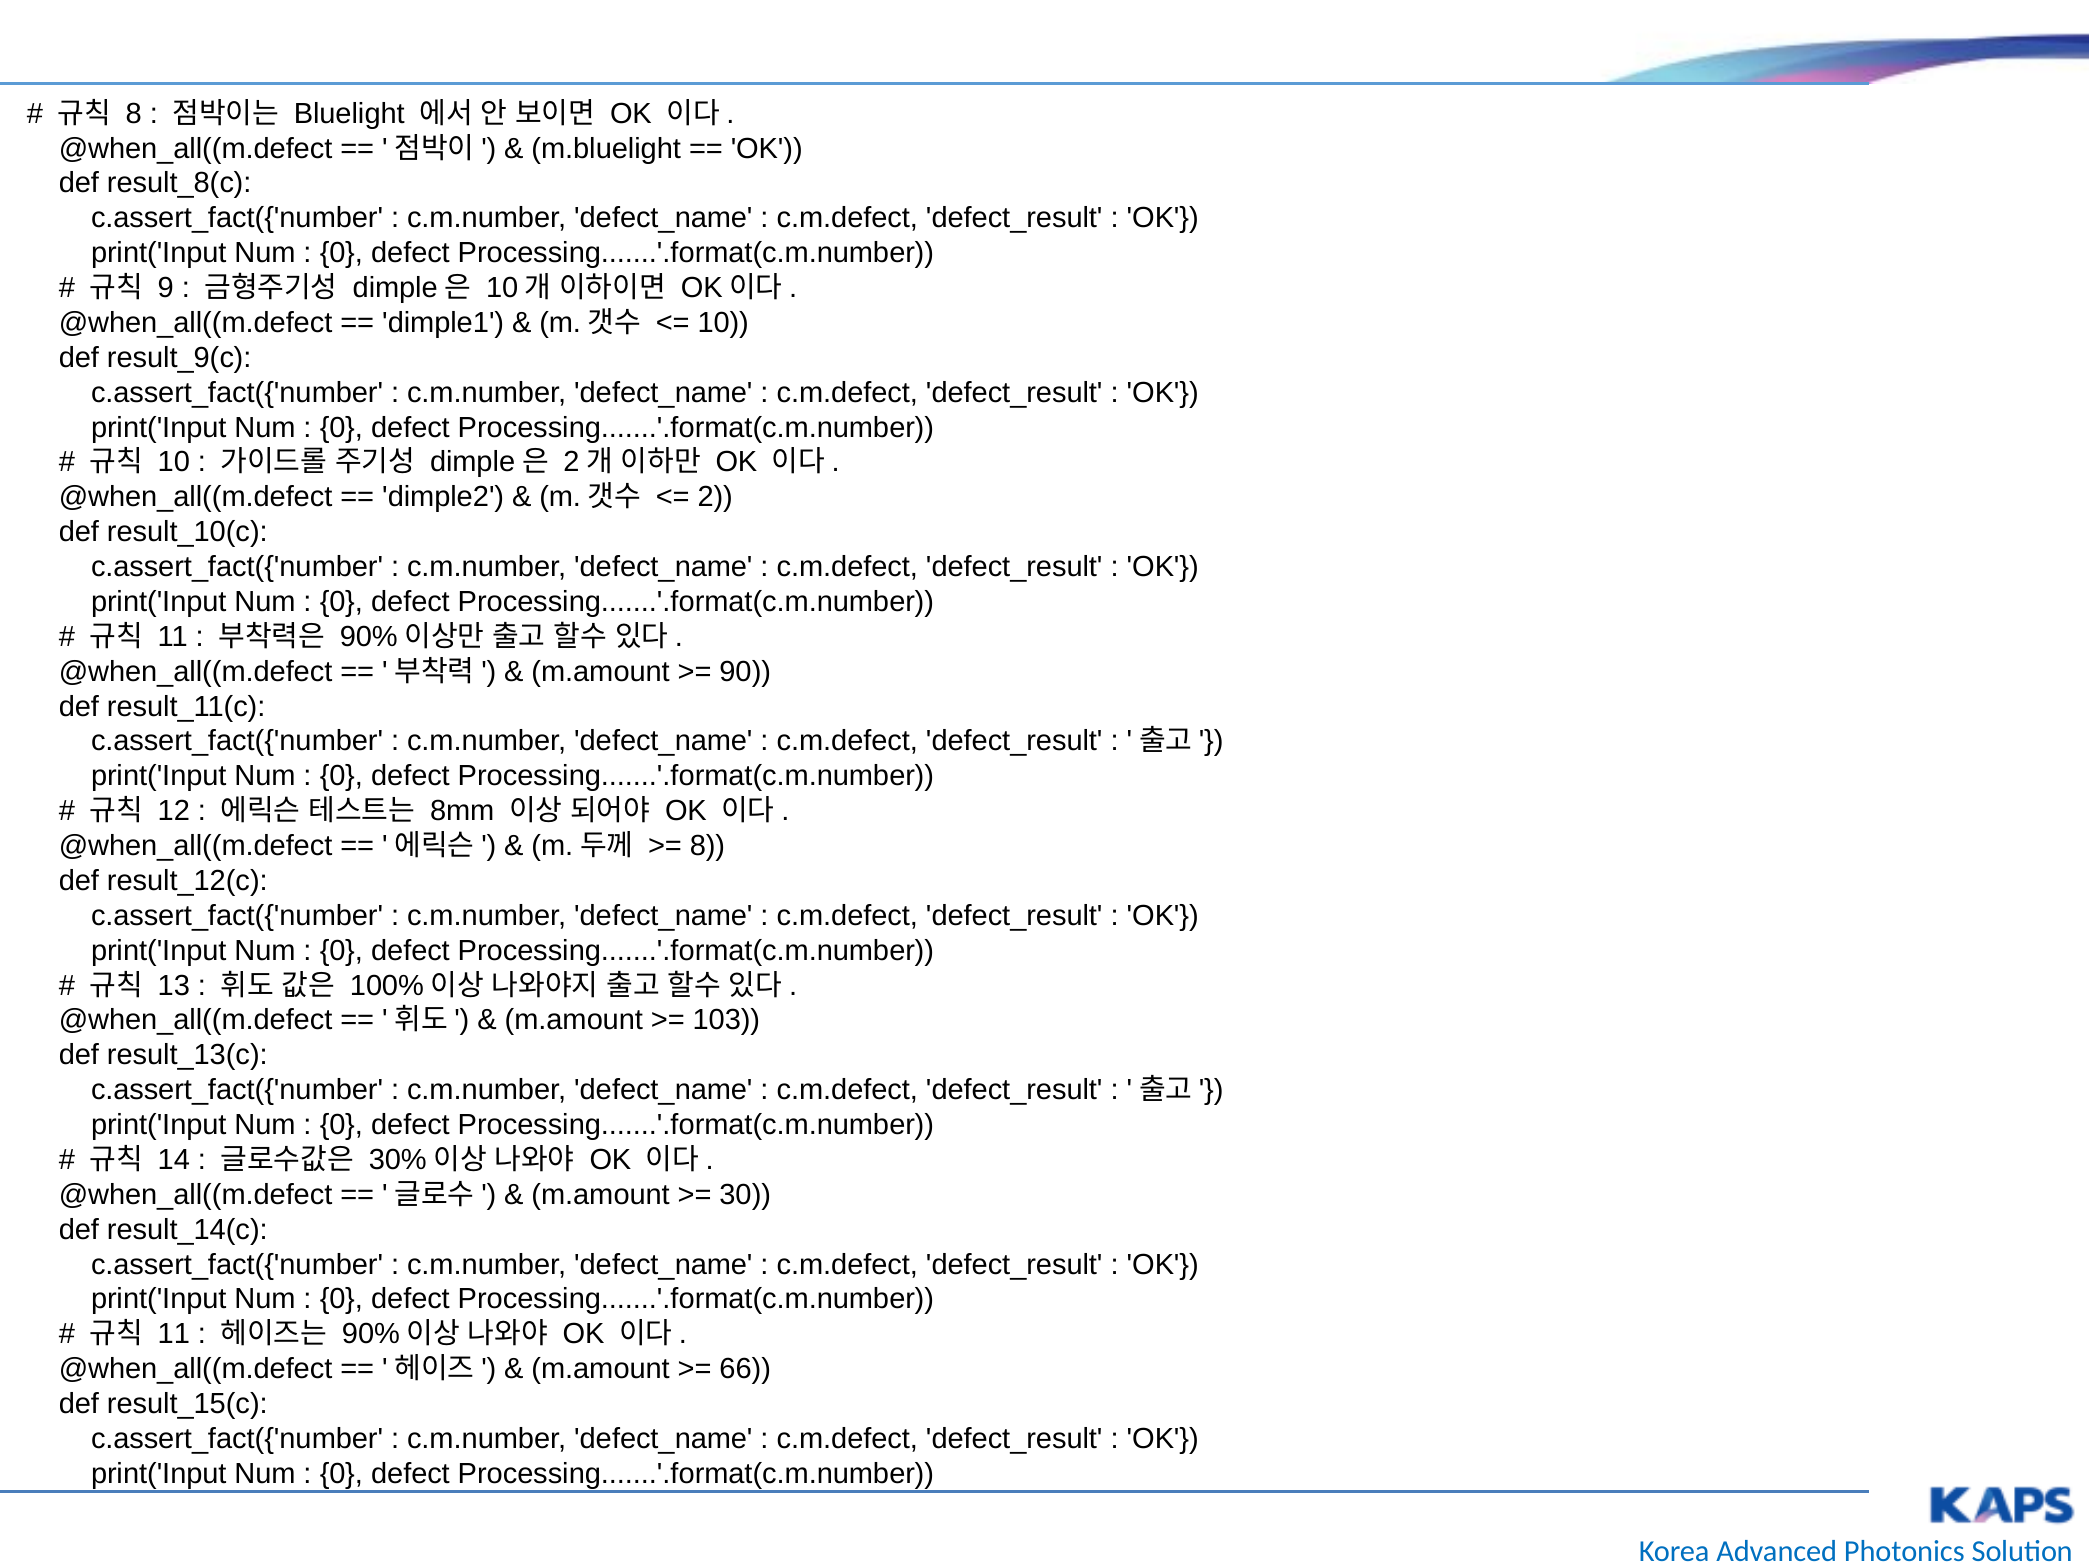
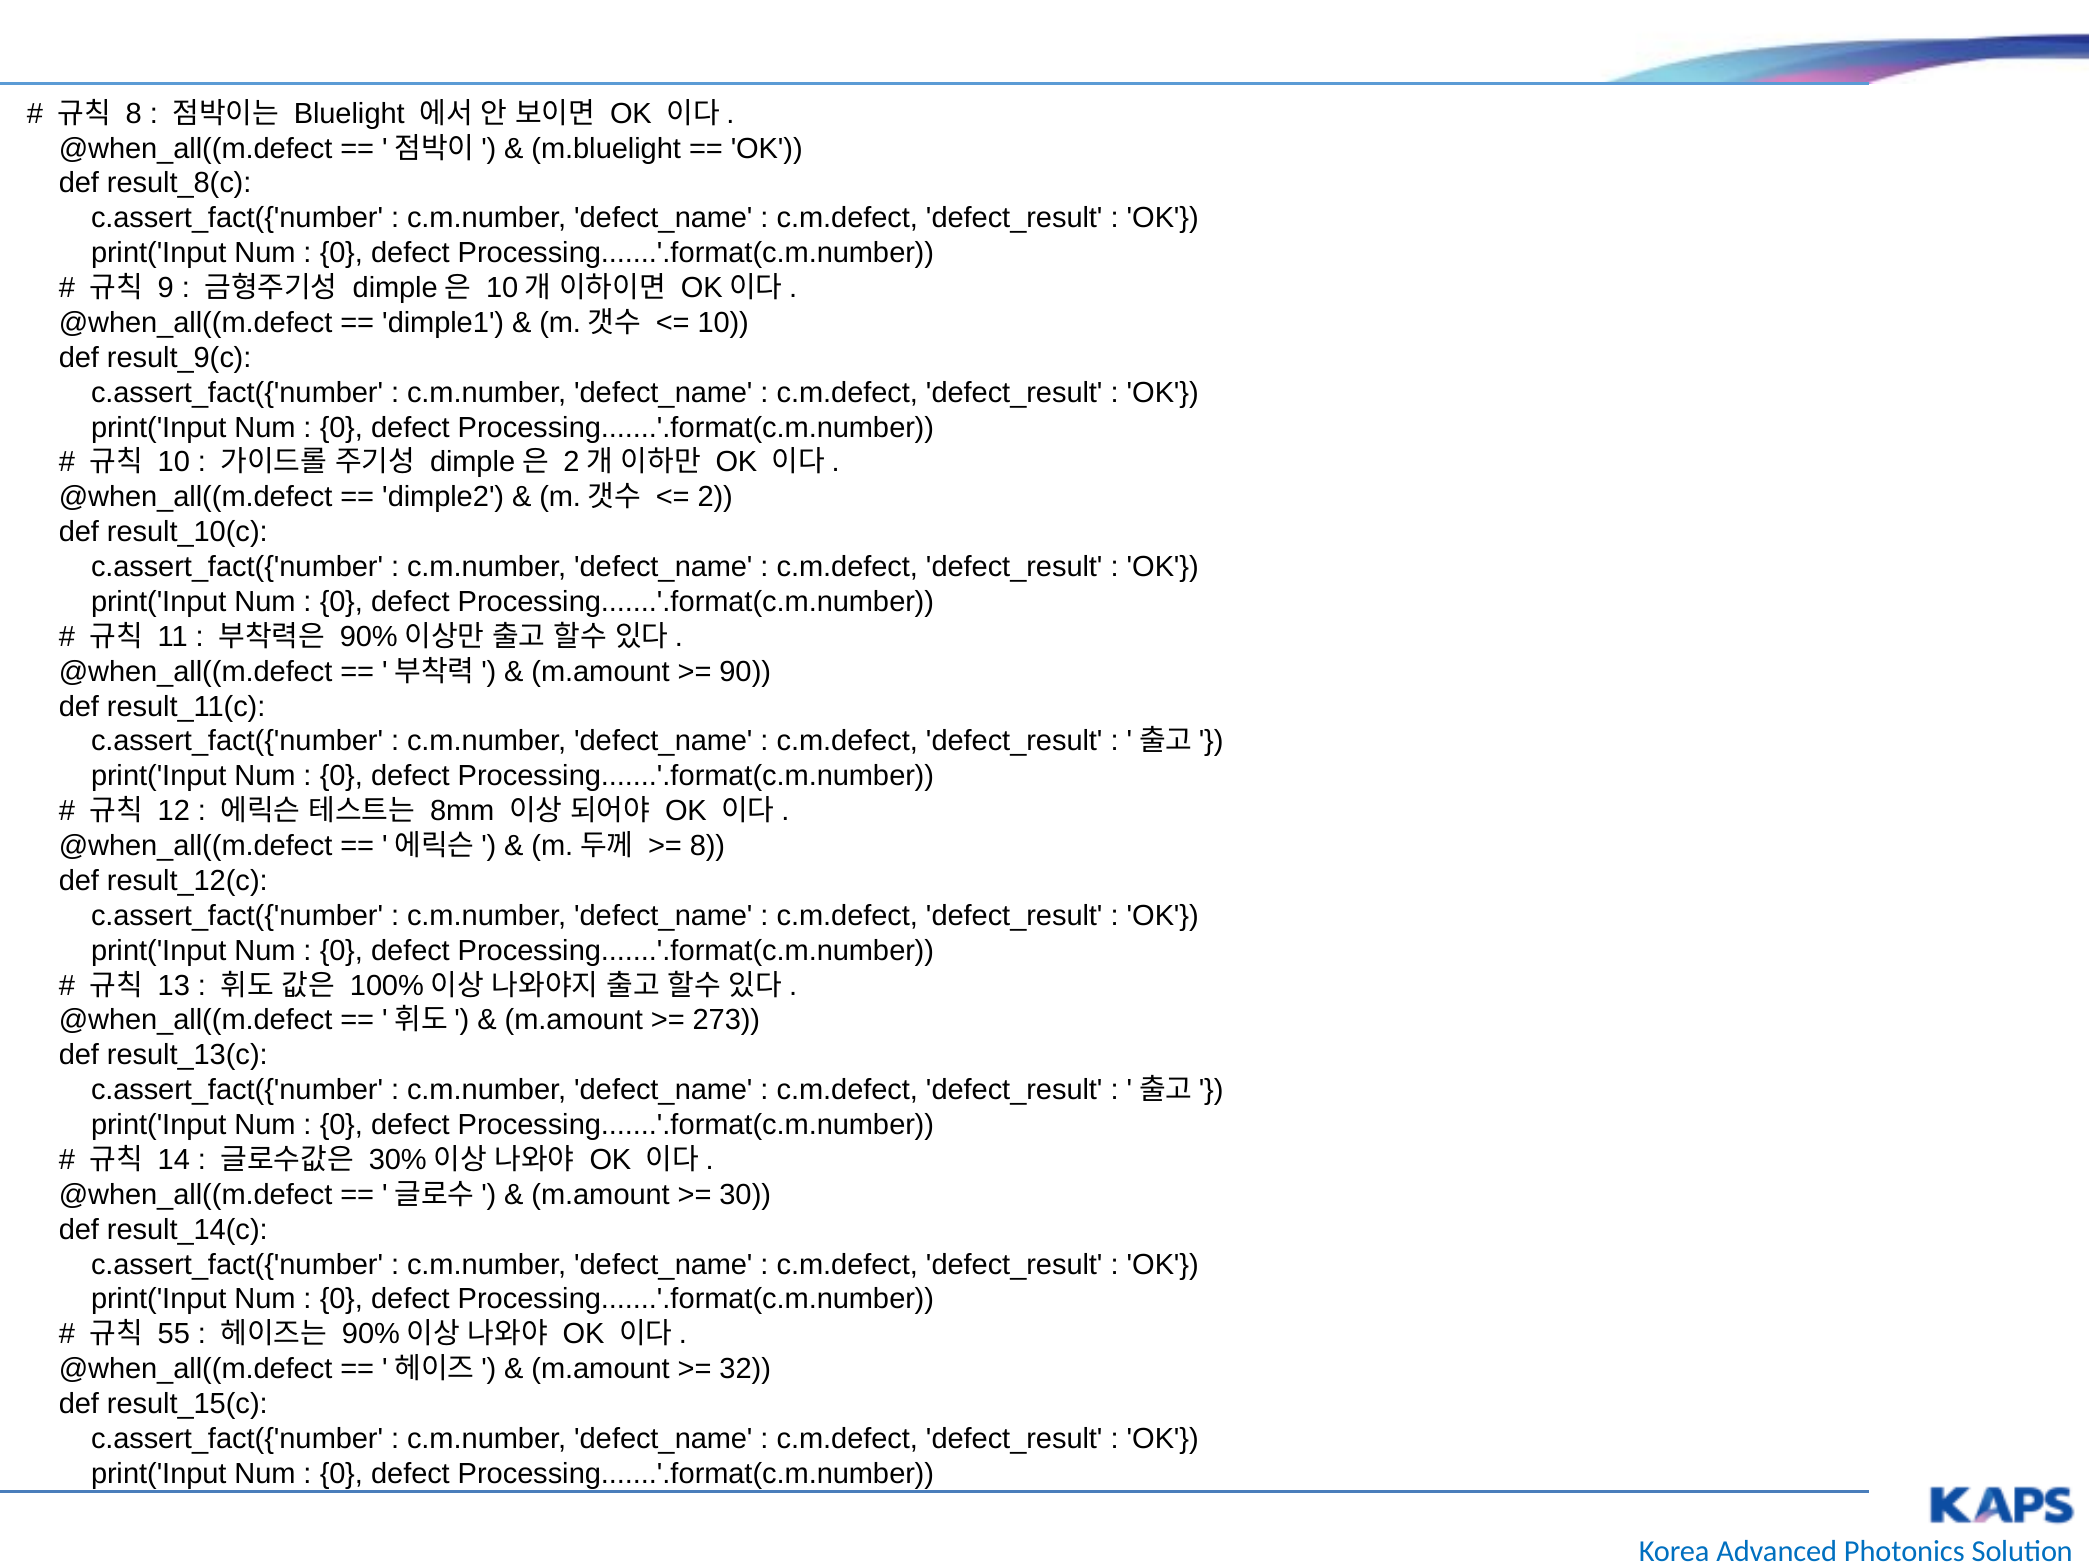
103: 103 -> 273 (726, 1021)
11: 11 -> 55 (174, 1335)
66: 66 -> 32 (745, 1370)
